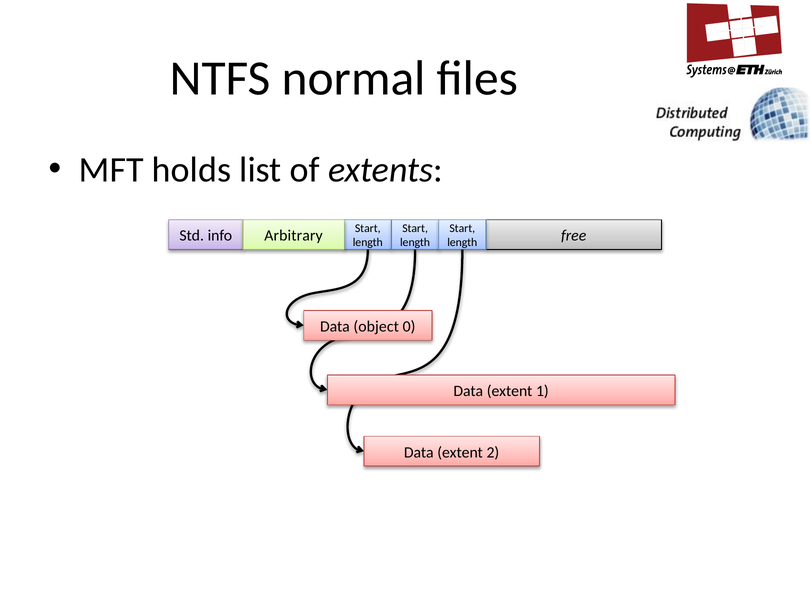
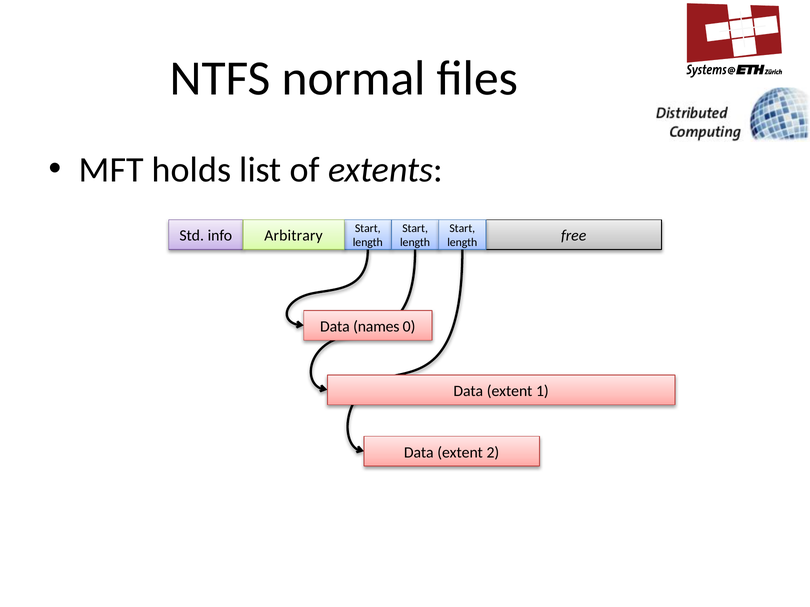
object: object -> names (376, 327)
